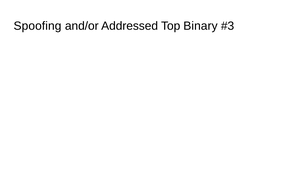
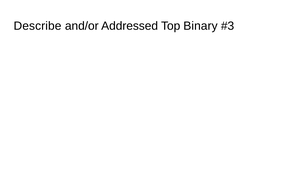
Spoofing: Spoofing -> Describe (38, 26)
